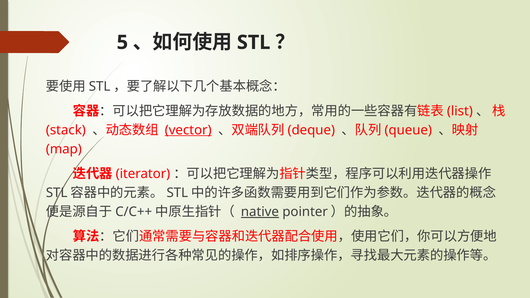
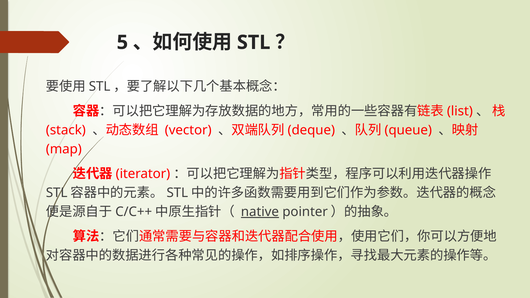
vector underline: present -> none (188, 130)
